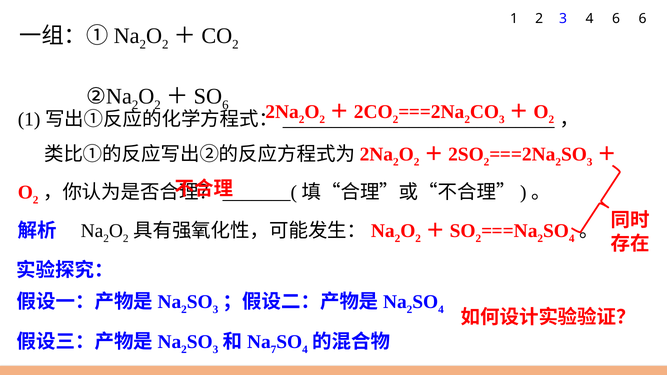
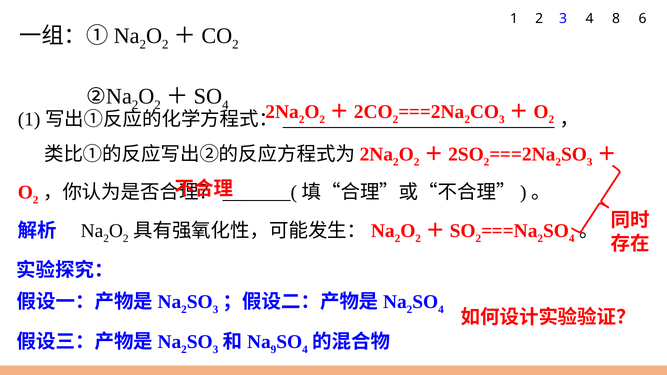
4 6: 6 -> 8 (616, 19)
6: 6 -> 4 (225, 105)
7: 7 -> 9 (274, 350)
